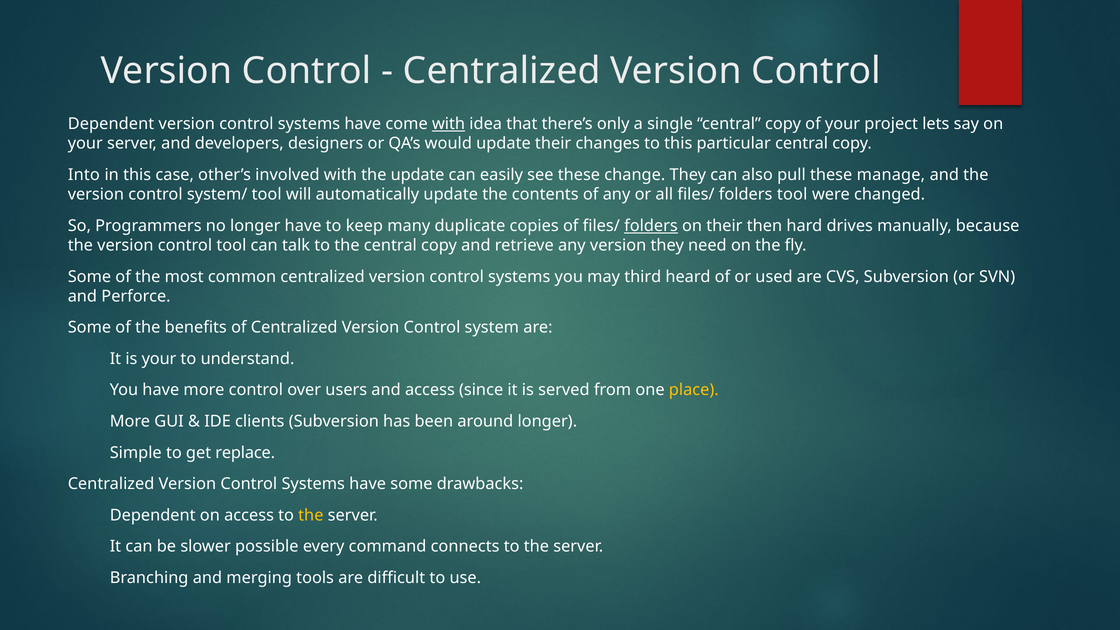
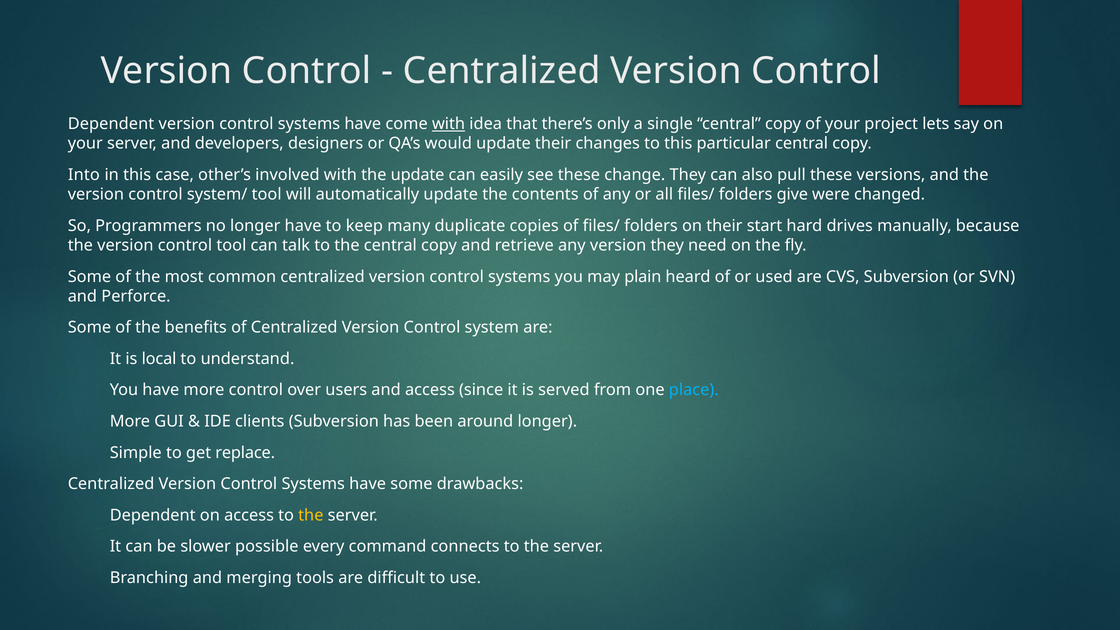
manage: manage -> versions (891, 175)
folders tool: tool -> give (792, 194)
folders underline: present -> none (651, 226)
then: then -> start (765, 226)
third: third -> plain (643, 277)
is your: your -> local (159, 359)
place colour: yellow -> light blue (694, 390)
